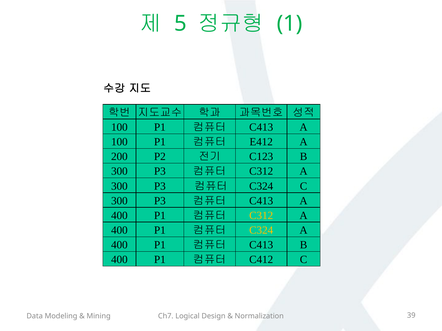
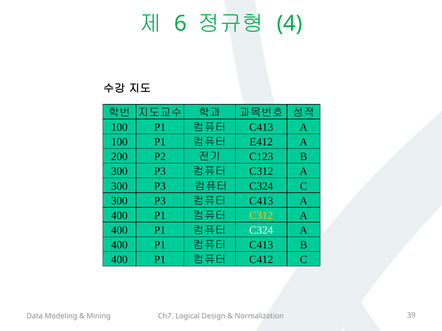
5: 5 -> 6 (180, 23)
1: 1 -> 4 (290, 23)
C324 colour: yellow -> white (261, 231)
